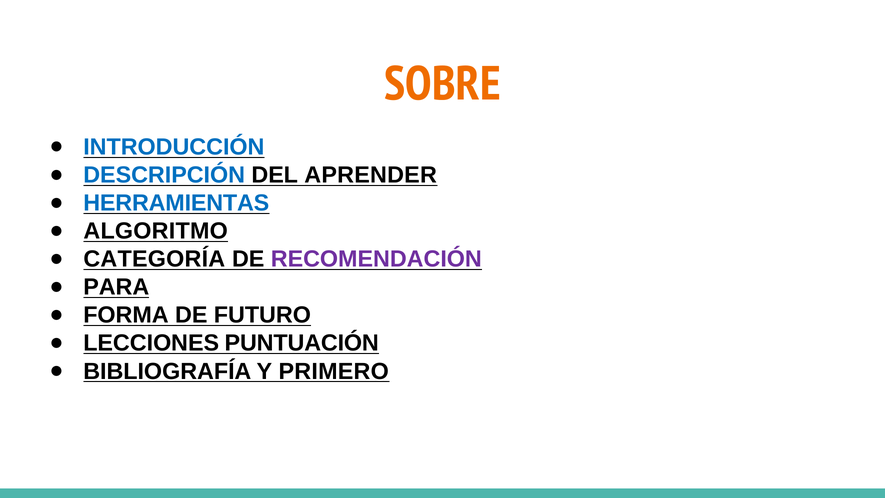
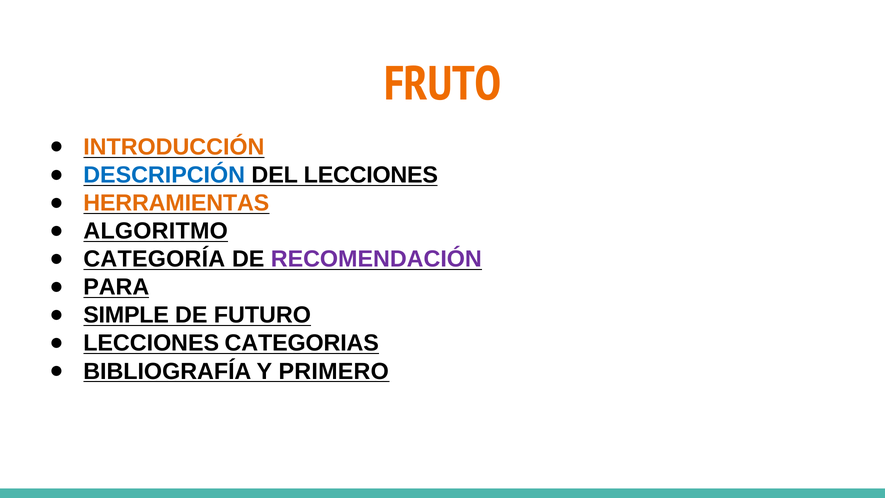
SOBRE: SOBRE -> FRUTO (443, 84)
INTRODUCCIÓN colour: blue -> orange (174, 147)
DEL APRENDER: APRENDER -> LECCIONES (371, 175)
HERRAMIENTAS colour: blue -> orange (176, 203)
FORMA: FORMA -> SIMPLE (126, 315)
PUNTUACIÓN: PUNTUACIÓN -> CATEGORIAS (302, 343)
